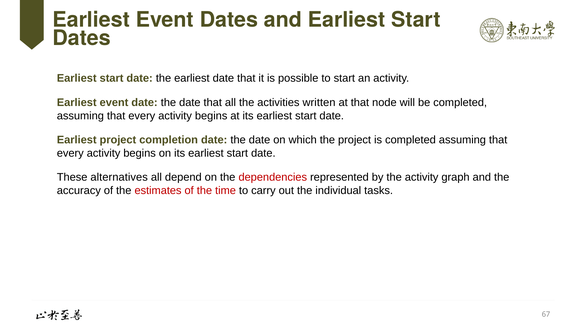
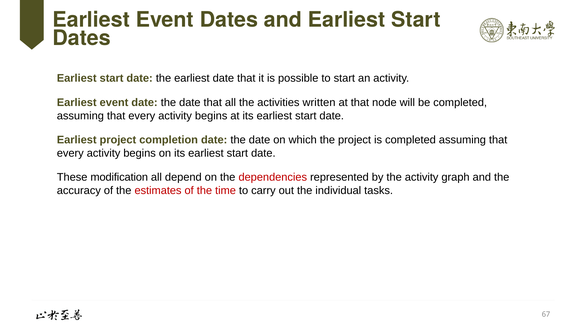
alternatives: alternatives -> modification (119, 177)
